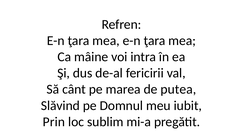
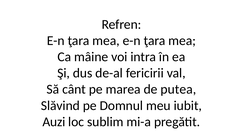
Prin: Prin -> Auzi (54, 122)
